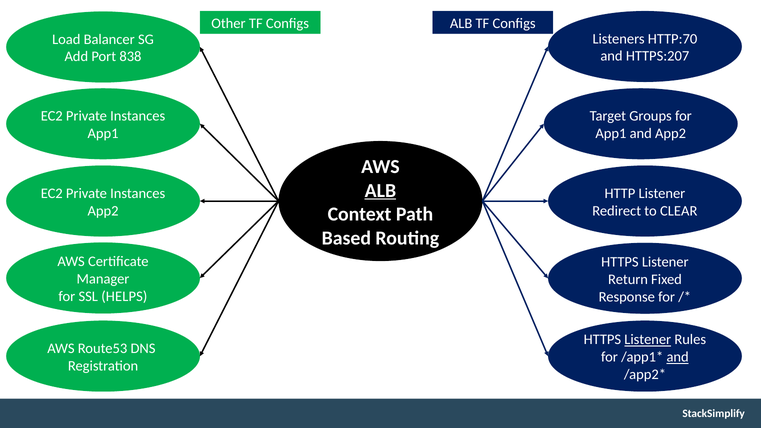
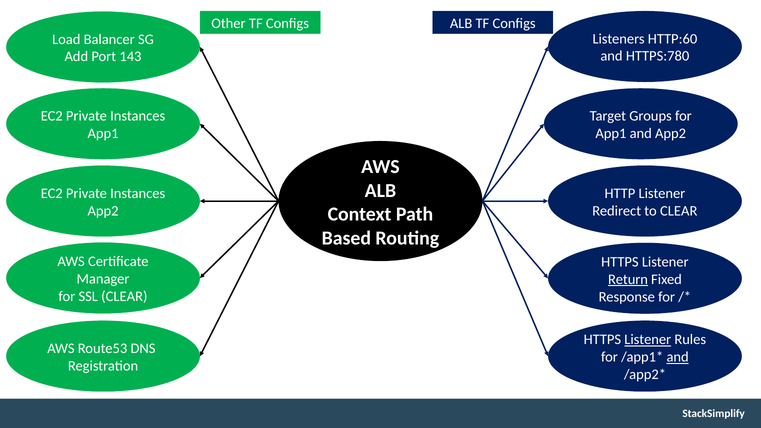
HTTP:70: HTTP:70 -> HTTP:60 (673, 39)
HTTPS:207: HTTPS:207 -> HTTPS:780 (658, 56)
838: 838 -> 143 (130, 57)
ALB underline: present -> none (380, 191)
Return underline: none -> present (628, 279)
SSL HELPS: HELPS -> CLEAR (124, 296)
